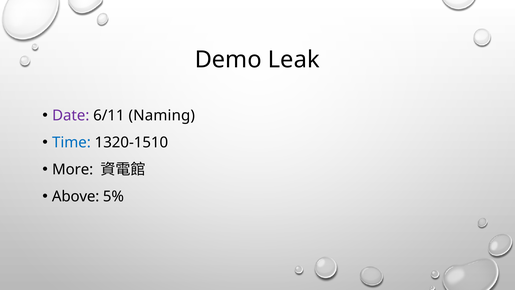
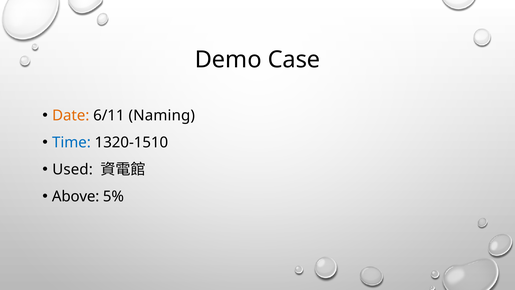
Leak: Leak -> Case (294, 60)
Date colour: purple -> orange (71, 116)
More: More -> Used (73, 169)
